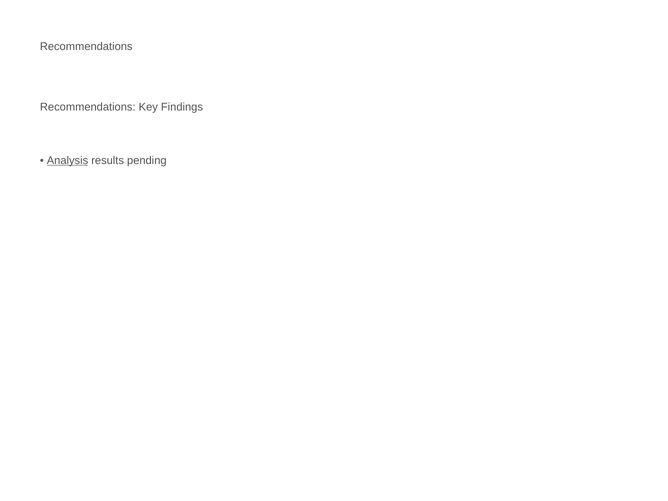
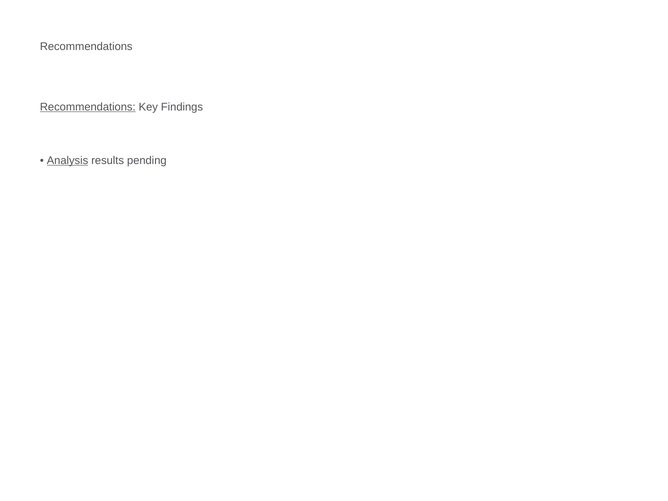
Recommendations underline: none -> present (88, 107)
